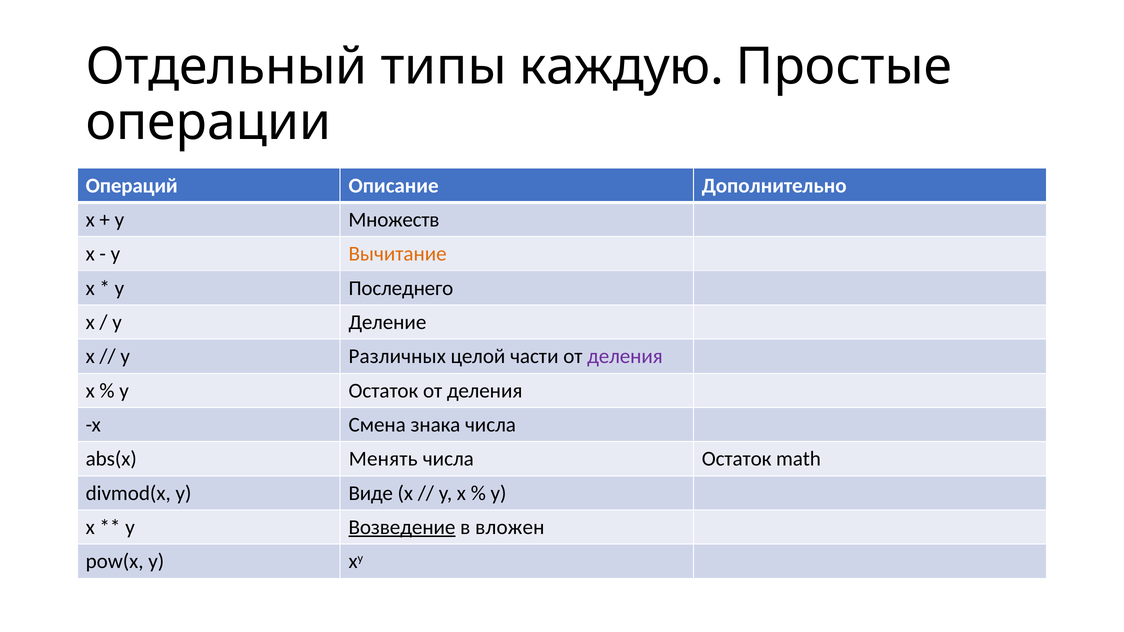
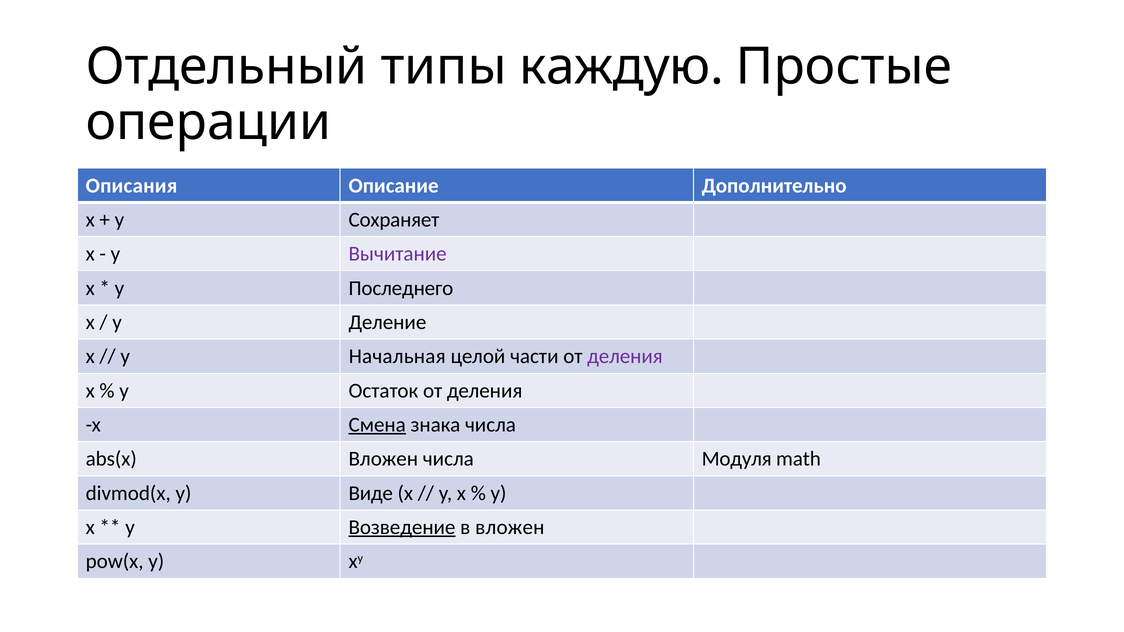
Операций: Операций -> Описания (131, 186)
Множеств: Множеств -> Сохраняет (394, 220)
Вычитание colour: orange -> purple (398, 254)
Различных: Различных -> Начальная (397, 357)
Смена underline: none -> present (377, 425)
abs(x Менять: Менять -> Вложен (383, 459)
числа Остаток: Остаток -> Модуля (737, 459)
